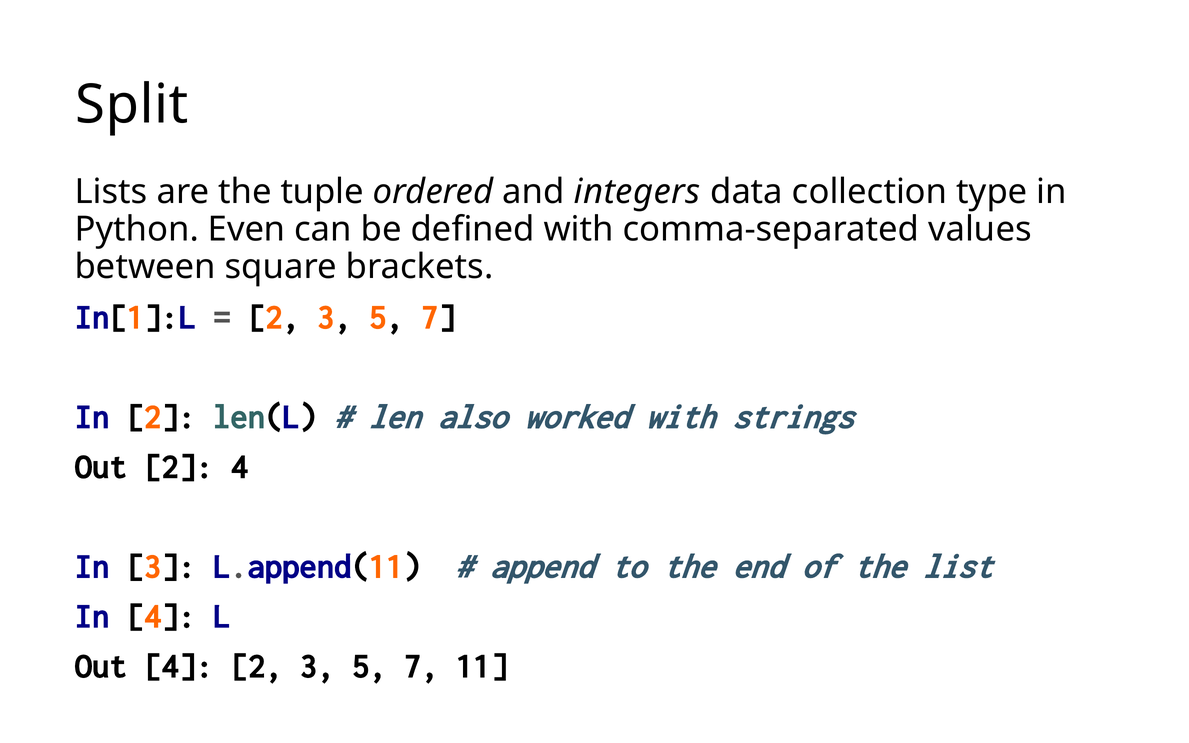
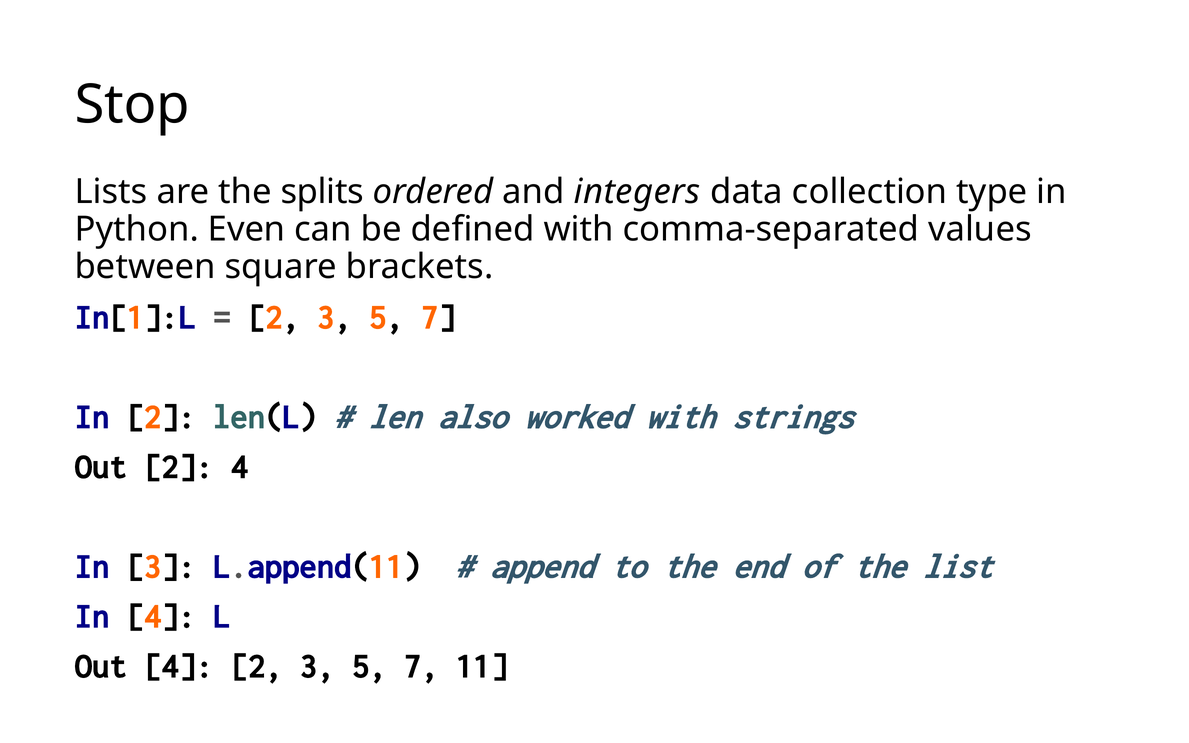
Split: Split -> Stop (132, 105)
tuple: tuple -> splits (322, 192)
